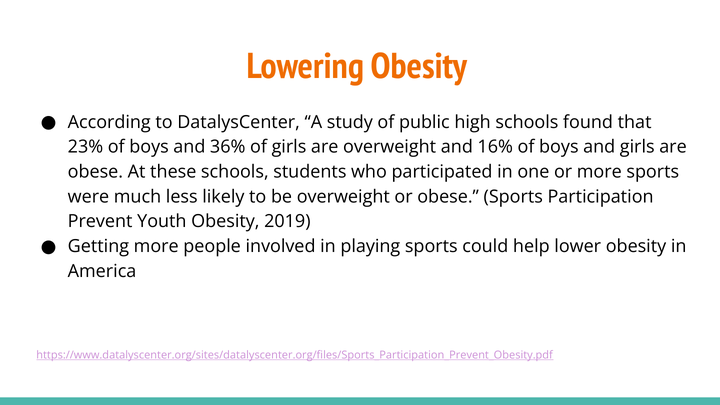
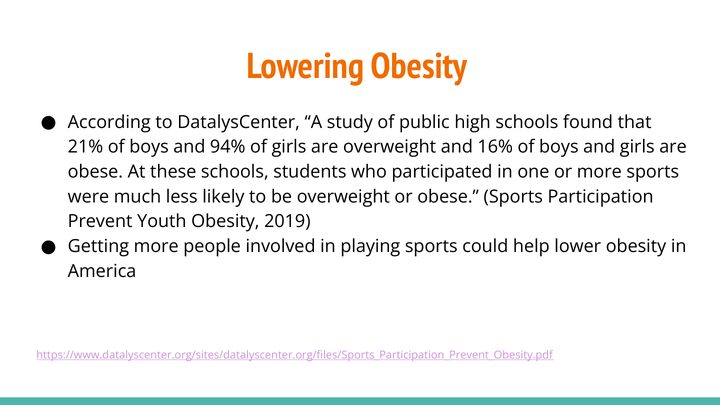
23%: 23% -> 21% (85, 147)
36%: 36% -> 94% (228, 147)
